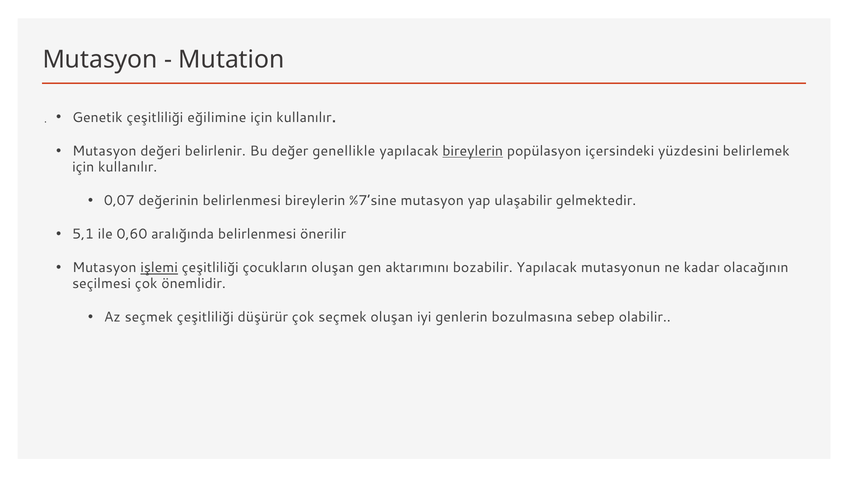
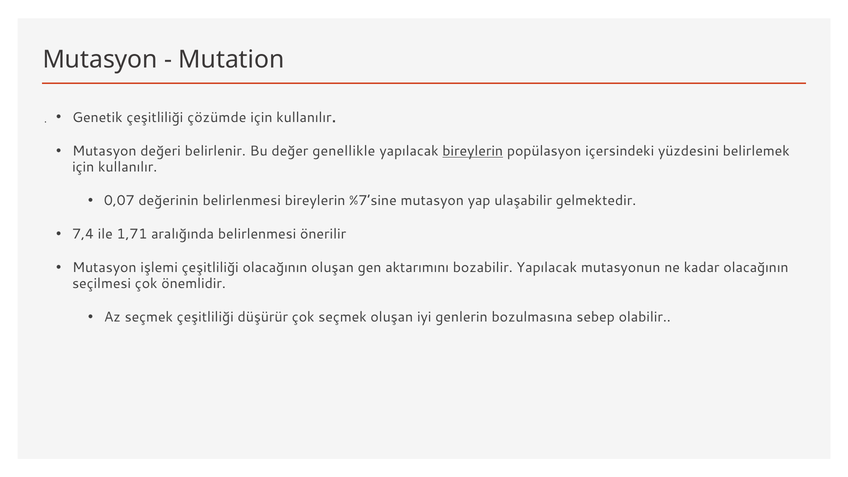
eğilimine: eğilimine -> çözümde (217, 118)
5,1: 5,1 -> 7,4 (83, 234)
0,60: 0,60 -> 1,71 (132, 234)
işlemi underline: present -> none (159, 268)
çeşitliliği çocukların: çocukların -> olacağının (275, 268)
